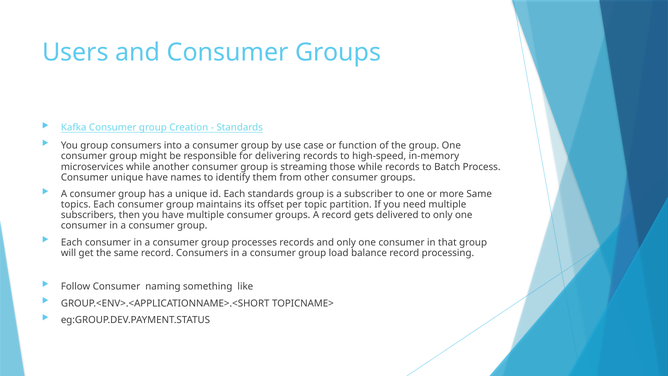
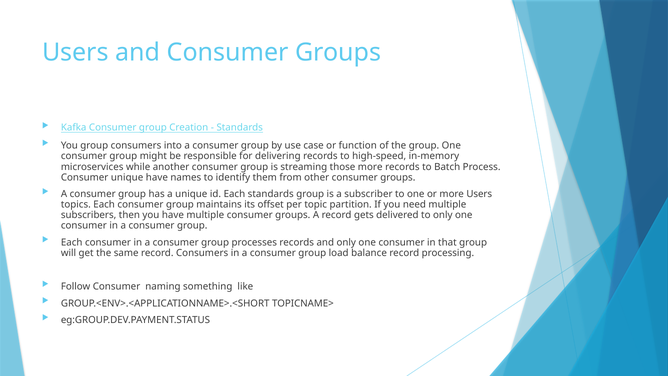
those while: while -> more (370, 167)
more Same: Same -> Users (479, 194)
